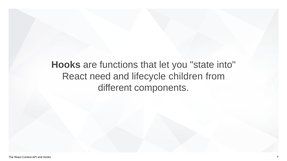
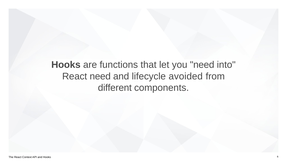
you state: state -> need (202, 65)
children: children -> avoided (186, 76)
